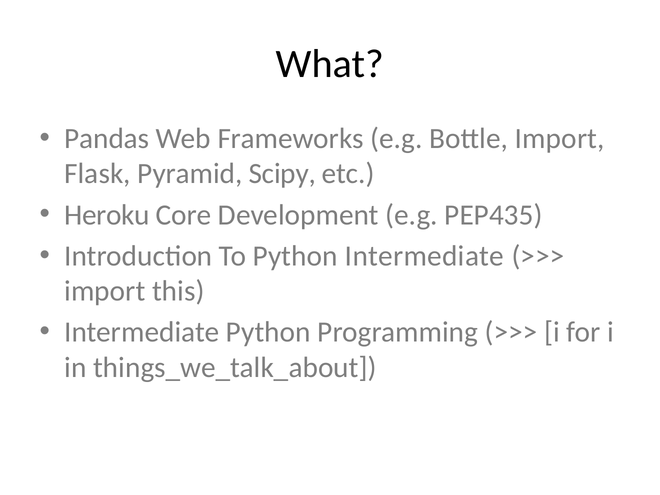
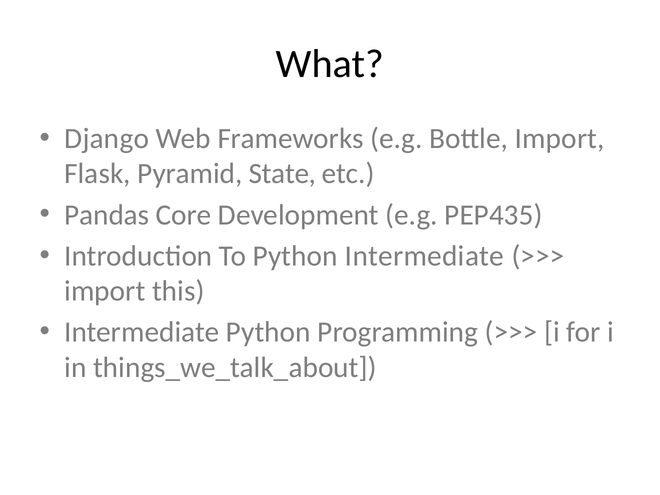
Pandas: Pandas -> Django (107, 138)
Scipy: Scipy -> State (282, 174)
Heroku: Heroku -> Pandas (107, 215)
